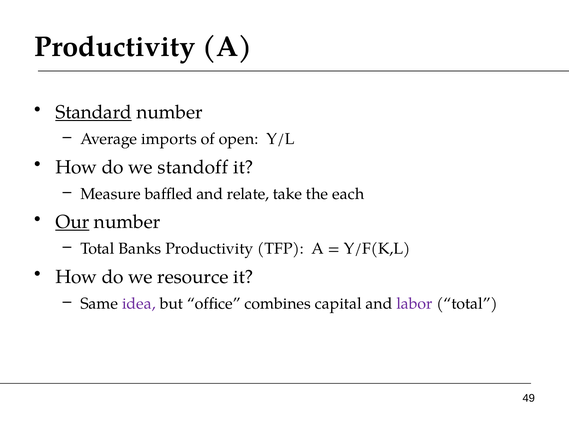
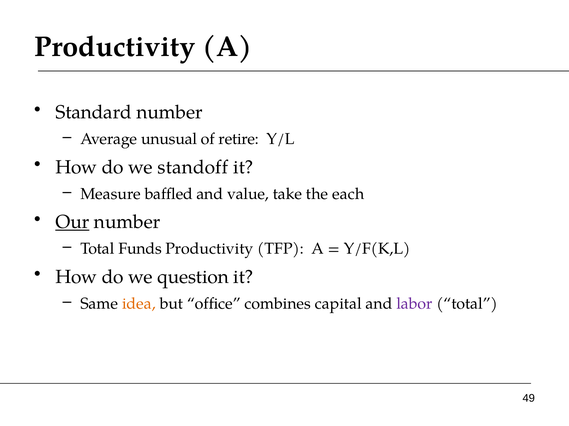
Standard underline: present -> none (94, 113)
imports: imports -> unusual (169, 139)
open: open -> retire (239, 139)
relate: relate -> value (248, 194)
Banks: Banks -> Funds (140, 249)
resource: resource -> question (193, 277)
idea colour: purple -> orange (139, 304)
